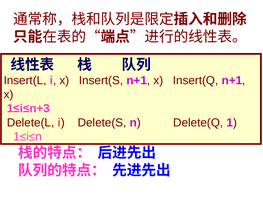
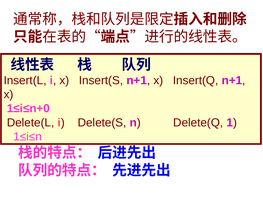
1≤i≤n+3: 1≤i≤n+3 -> 1≤i≤n+0 (28, 109)
